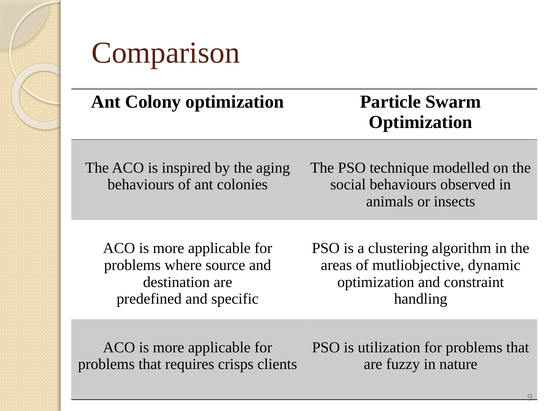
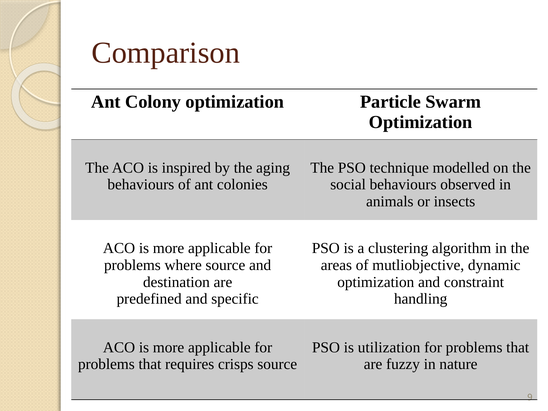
crisps clients: clients -> source (277, 364)
